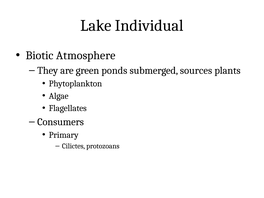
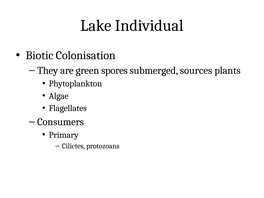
Atmosphere: Atmosphere -> Colonisation (86, 55)
ponds: ponds -> spores (114, 71)
